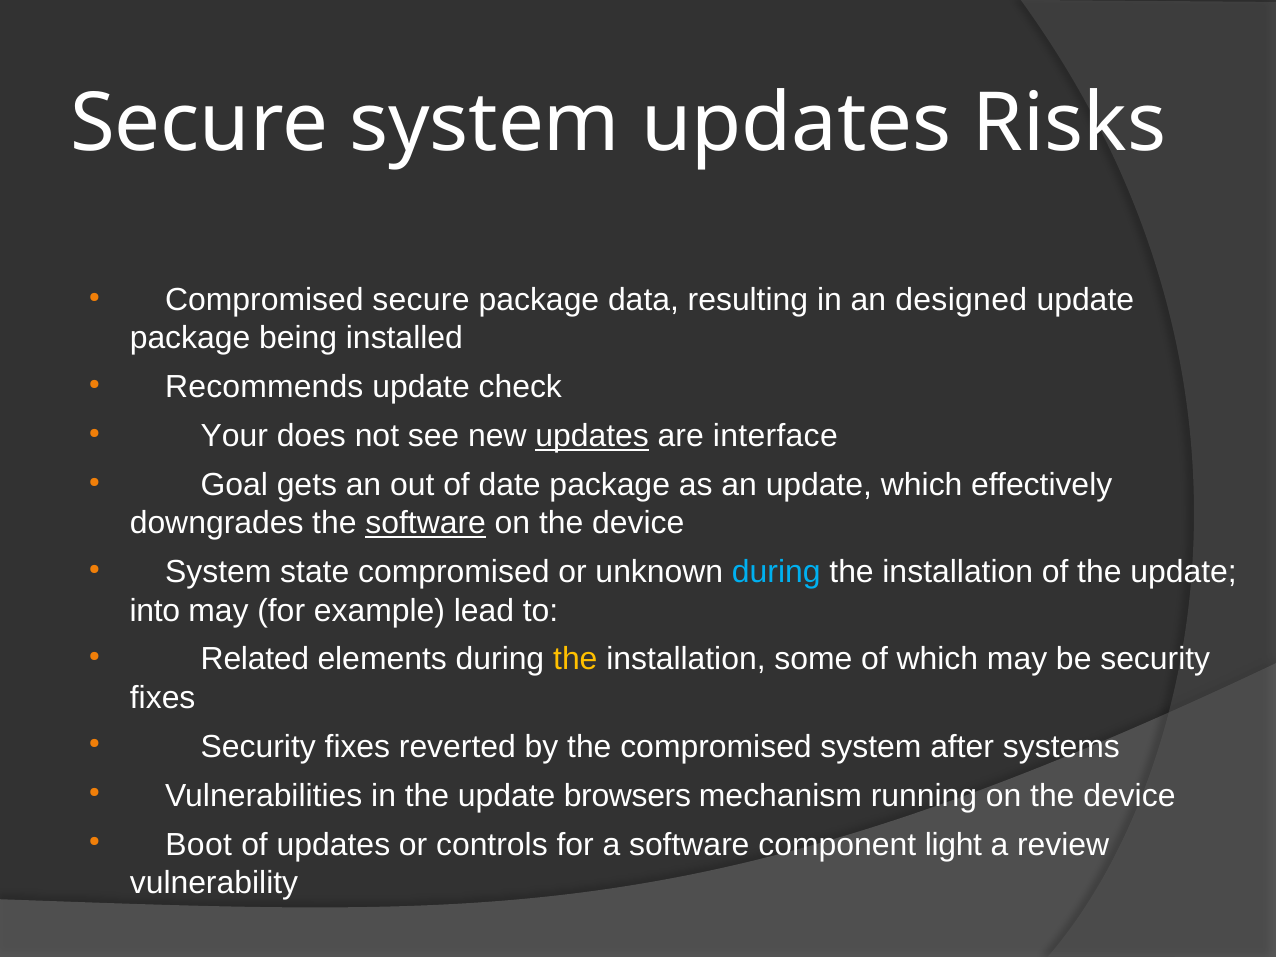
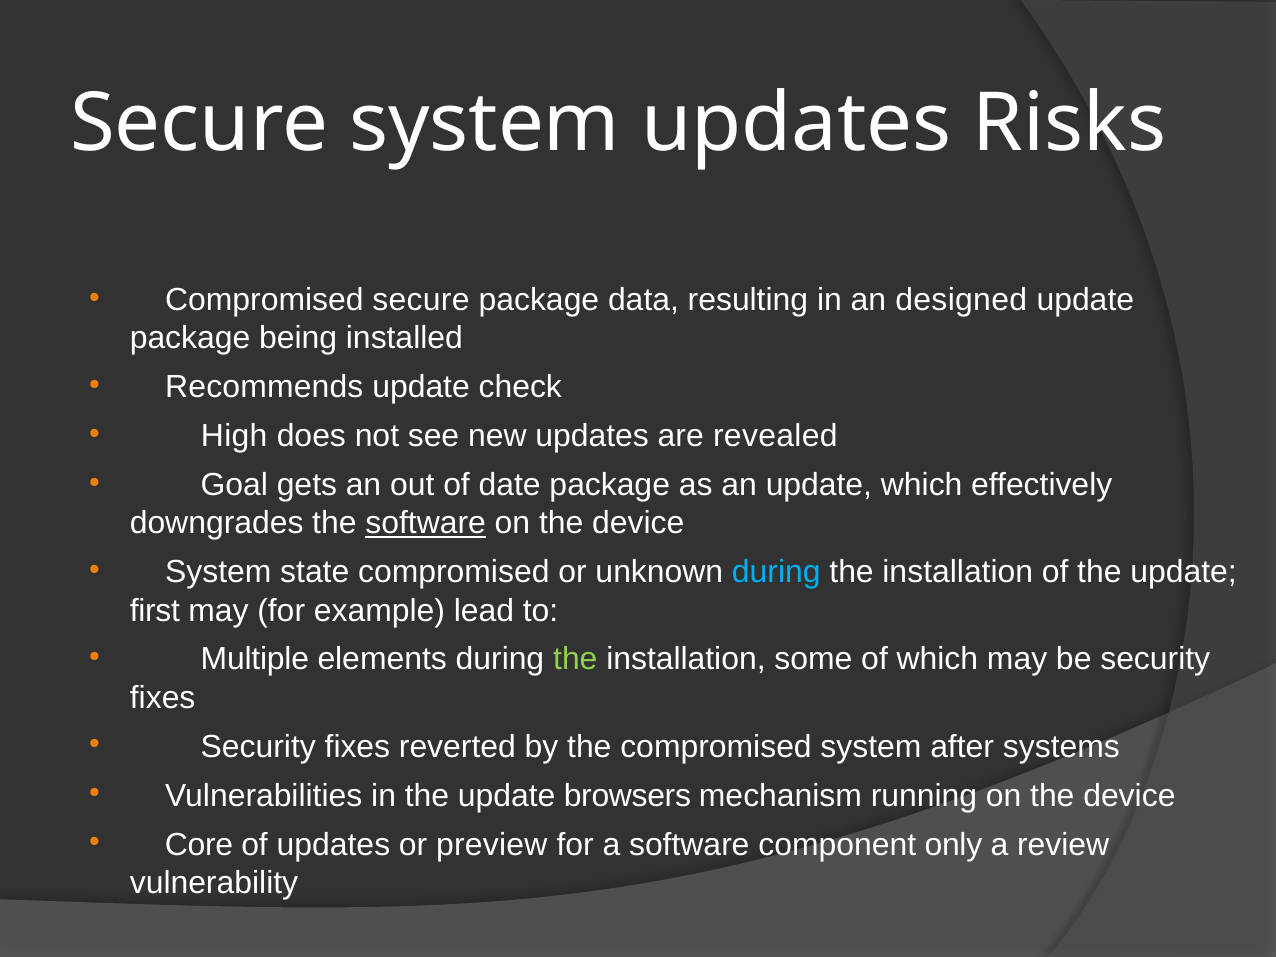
Your: Your -> High (234, 436)
updates underline: present -> none (592, 436)
interface: interface -> revealed (775, 436)
into: into -> first (155, 610)
Related: Related -> Multiple (255, 659)
the colour: yellow -> light green (575, 659)
Boot: Boot -> Core (199, 844)
controls: controls -> preview (492, 844)
light: light -> only (953, 844)
